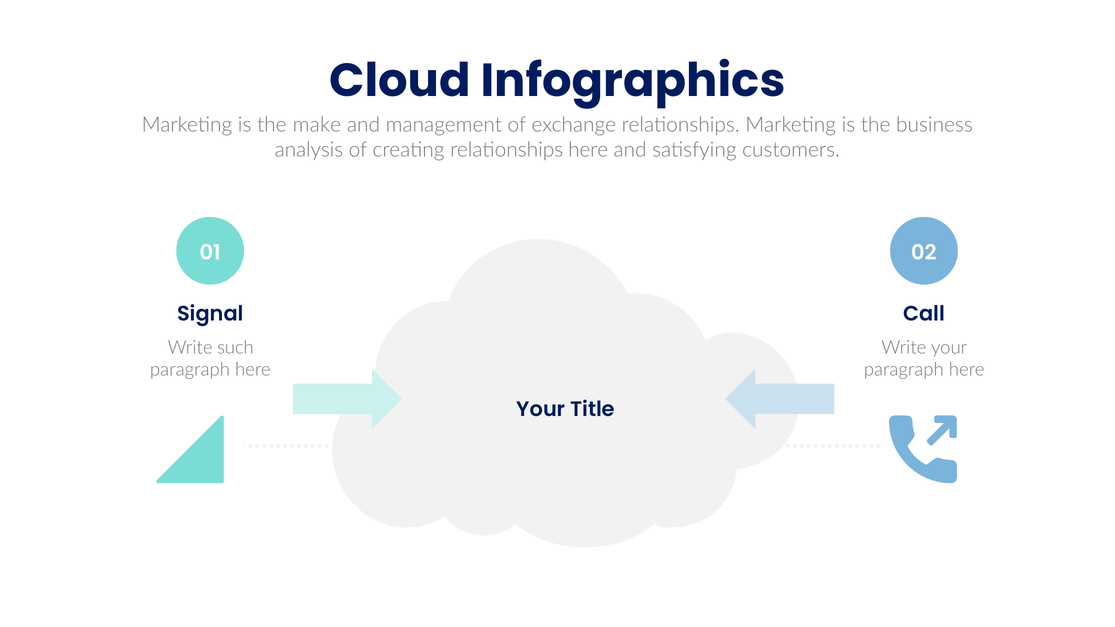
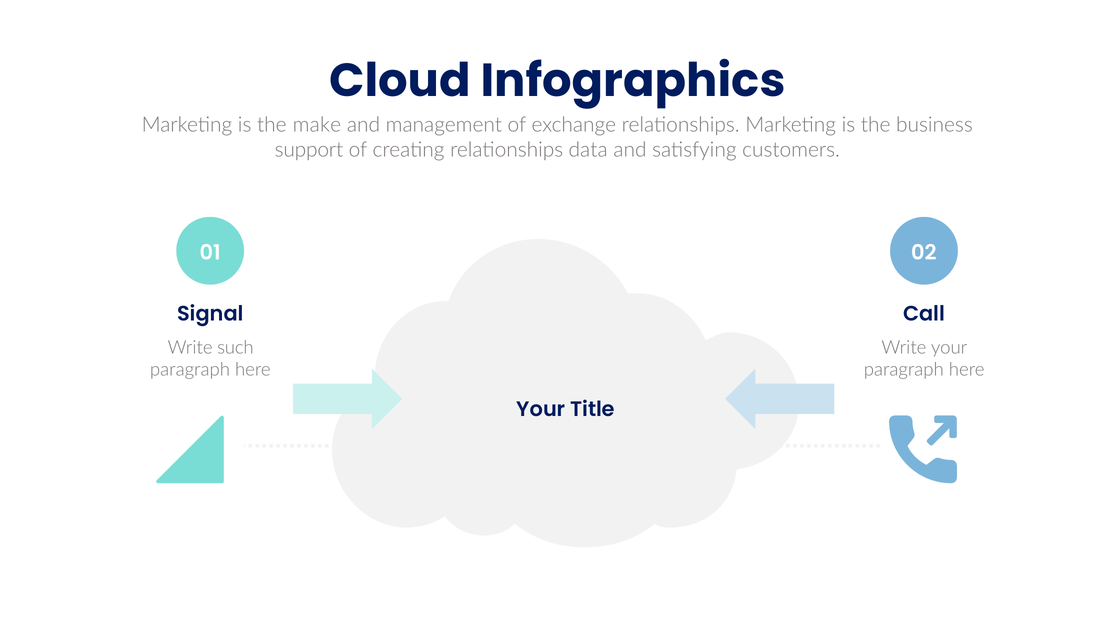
analysis: analysis -> support (309, 150)
relationships here: here -> data (588, 150)
